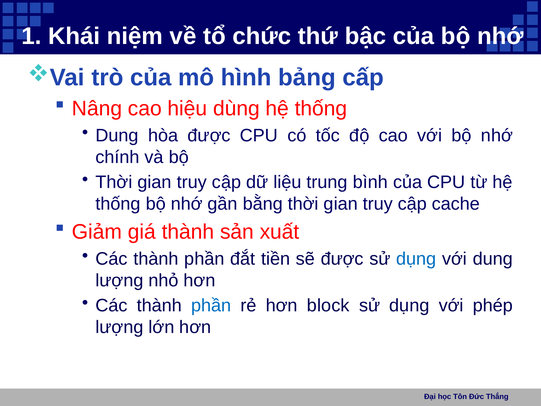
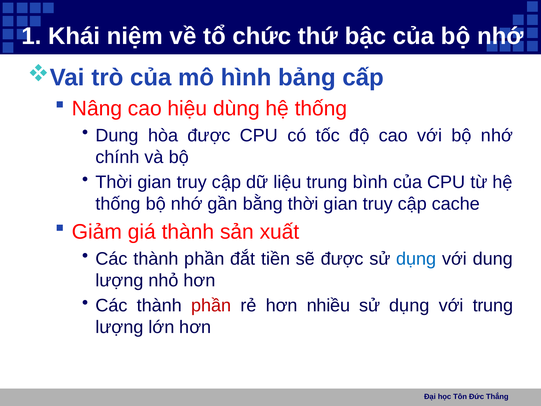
phần colour: blue -> red (211, 305)
block: block -> nhiều (328, 305)
với phép: phép -> trung (493, 305)
